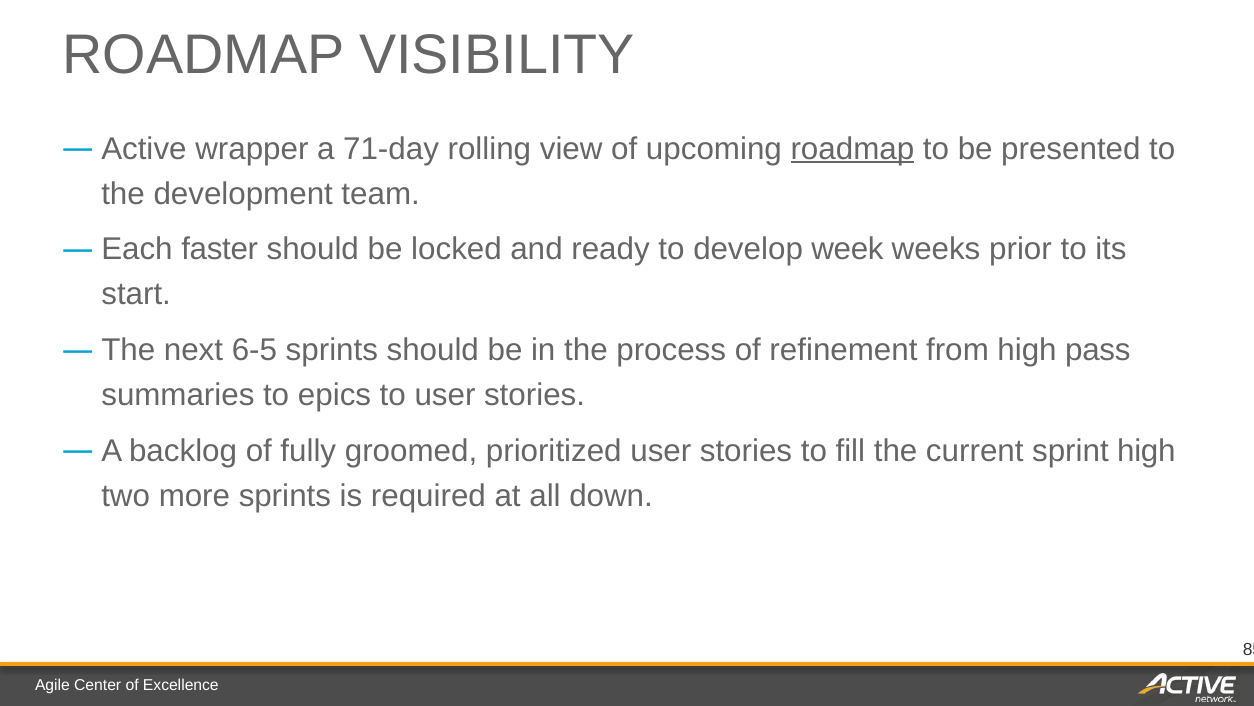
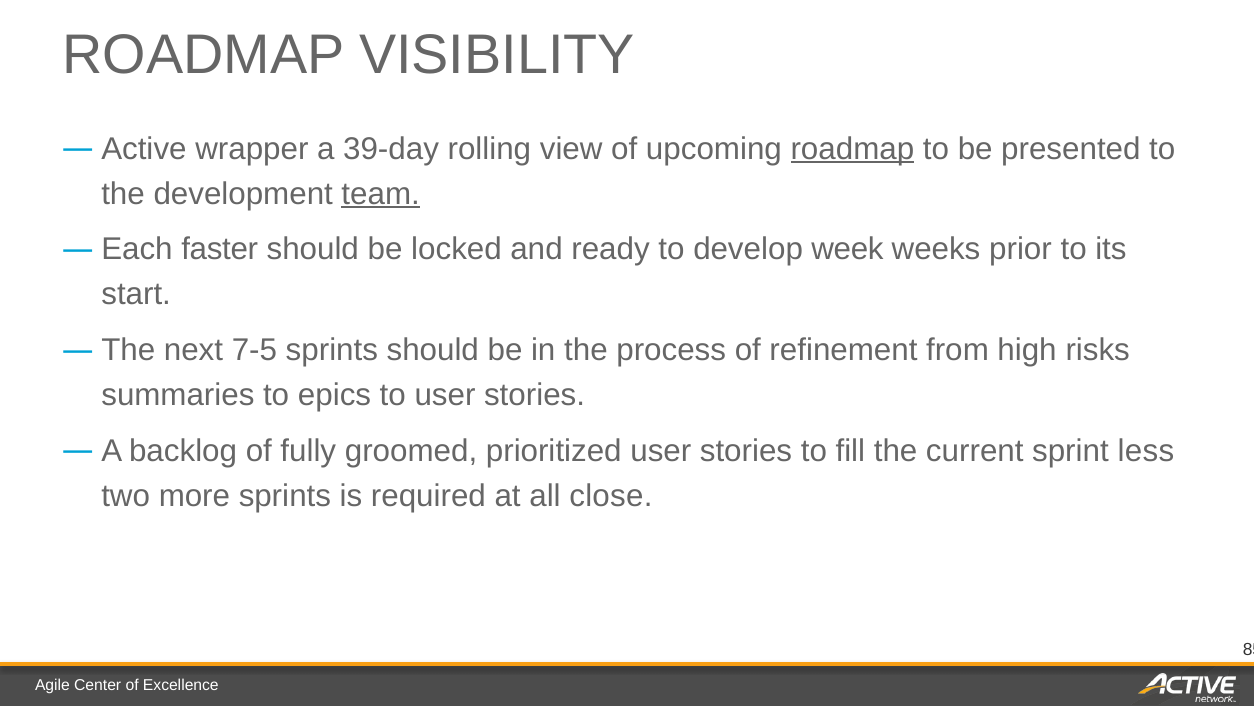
71-day: 71-day -> 39-day (391, 149)
team underline: none -> present (381, 194)
6-5: 6-5 -> 7-5 (254, 350)
pass: pass -> risks (1098, 350)
sprint high: high -> less (1146, 451)
down: down -> close (611, 496)
